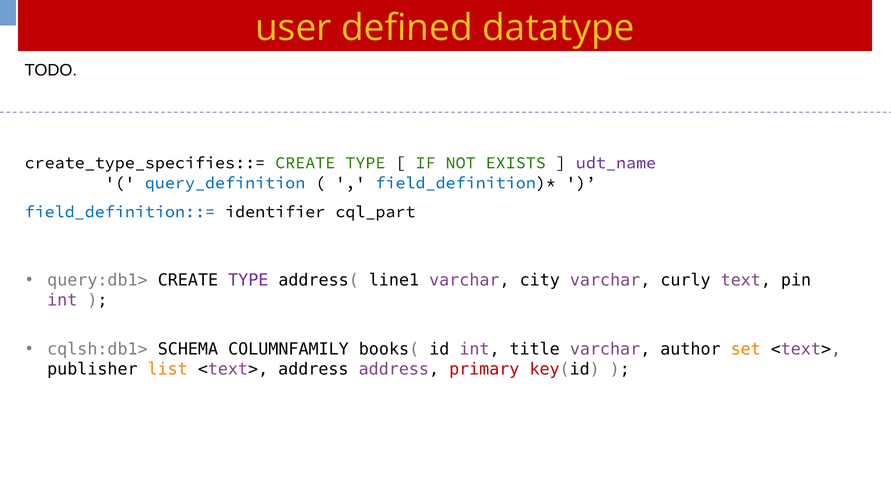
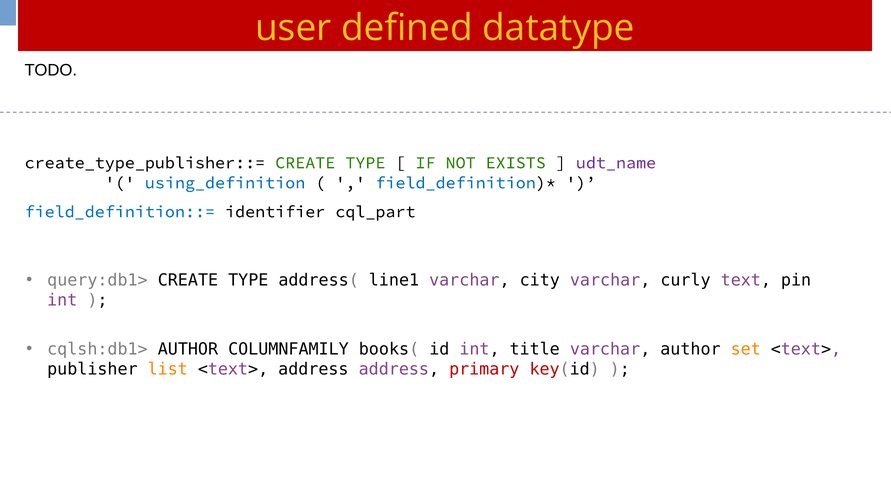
create_type_specifies::=: create_type_specifies::= -> create_type_publisher::= (145, 163)
query_definition: query_definition -> using_definition (225, 183)
TYPE colour: purple -> black (248, 280)
cqlsh:db1> SCHEMA: SCHEMA -> AUTHOR (188, 349)
